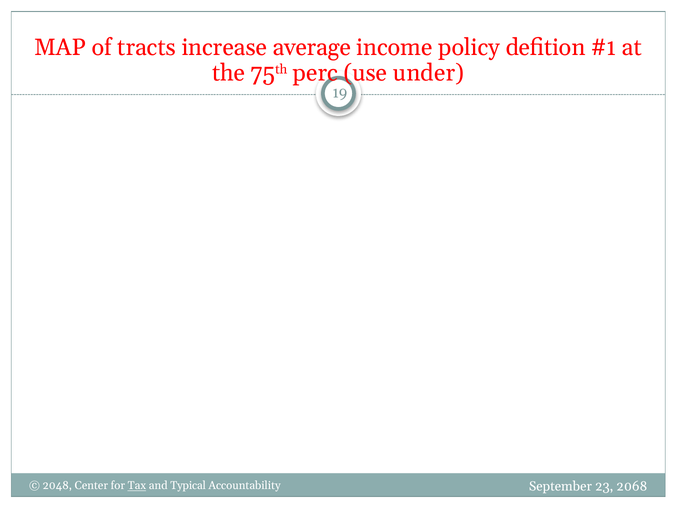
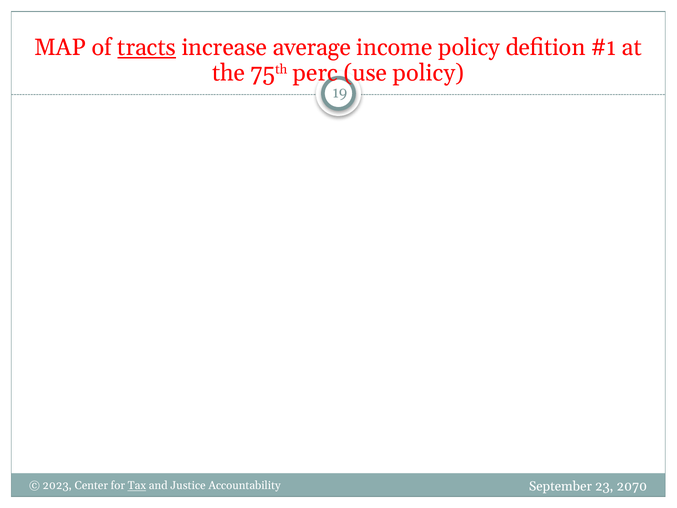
tracts underline: none -> present (147, 47)
use under: under -> policy (428, 73)
2048: 2048 -> 2023 (57, 486)
Typical: Typical -> Justice (188, 486)
2068: 2068 -> 2070 (632, 486)
